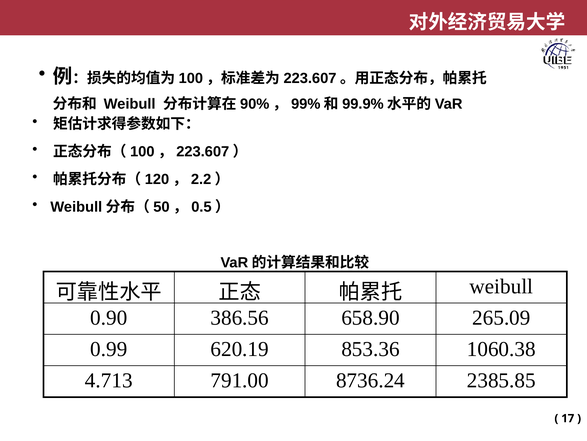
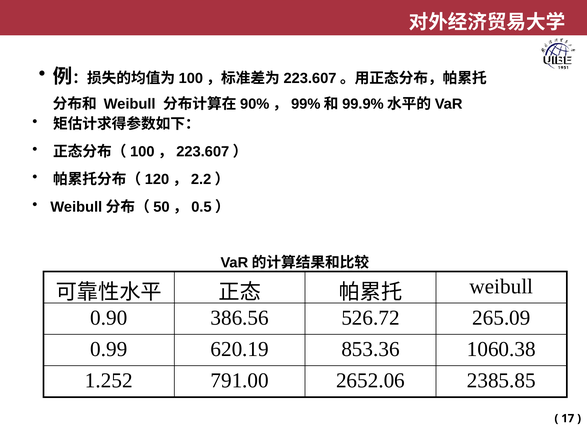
658.90: 658.90 -> 526.72 (371, 317)
4.713: 4.713 -> 1.252 (109, 380)
8736.24: 8736.24 -> 2652.06 (370, 380)
